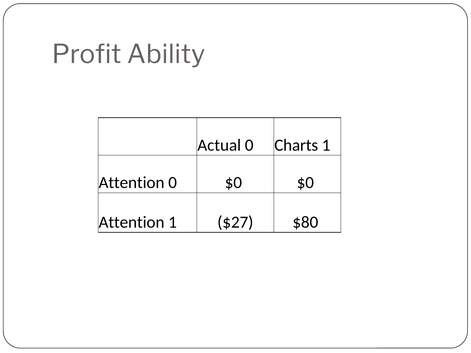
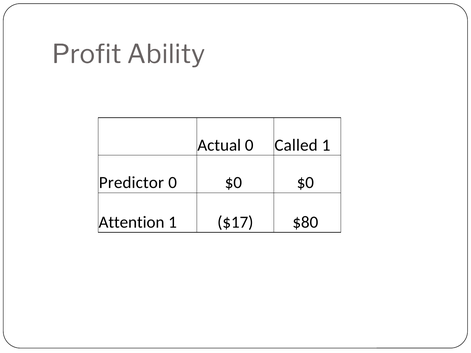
Charts: Charts -> Called (296, 145)
Attention: Attention -> Predictor (131, 183)
$27: $27 -> $17 (235, 222)
